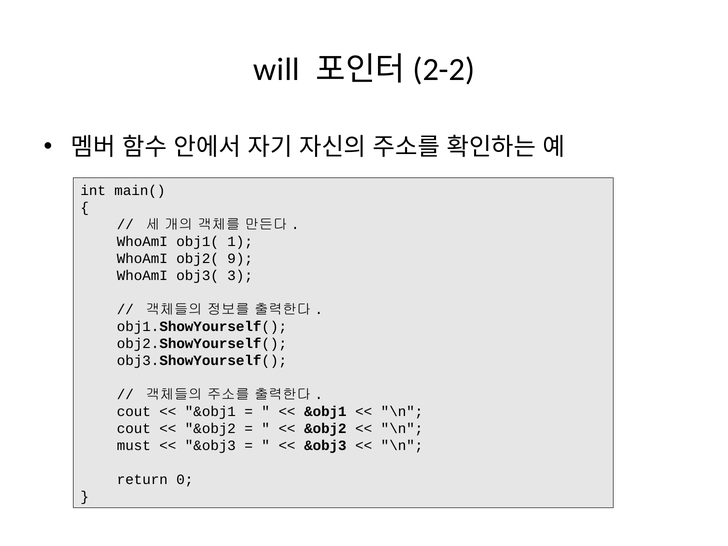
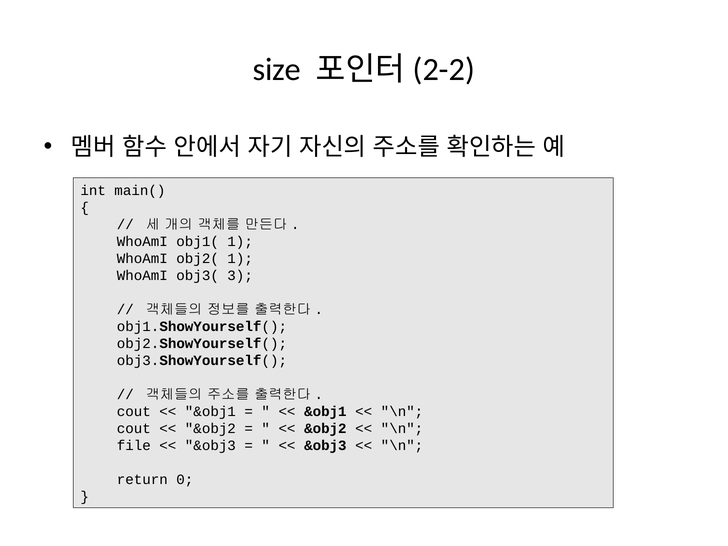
will: will -> size (277, 70)
obj2( 9: 9 -> 1 (240, 259)
must: must -> file (134, 446)
